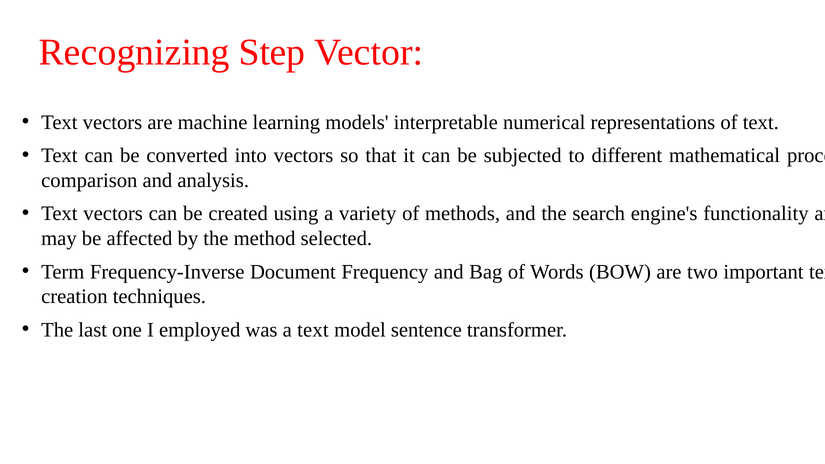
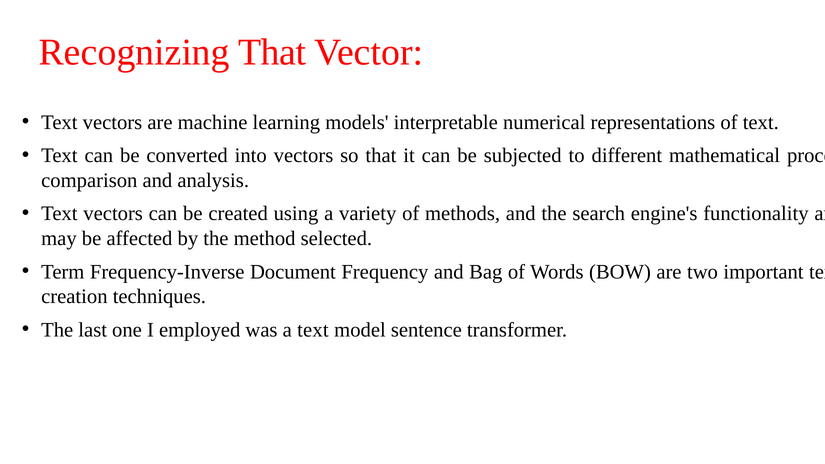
Recognizing Step: Step -> That (272, 52)
